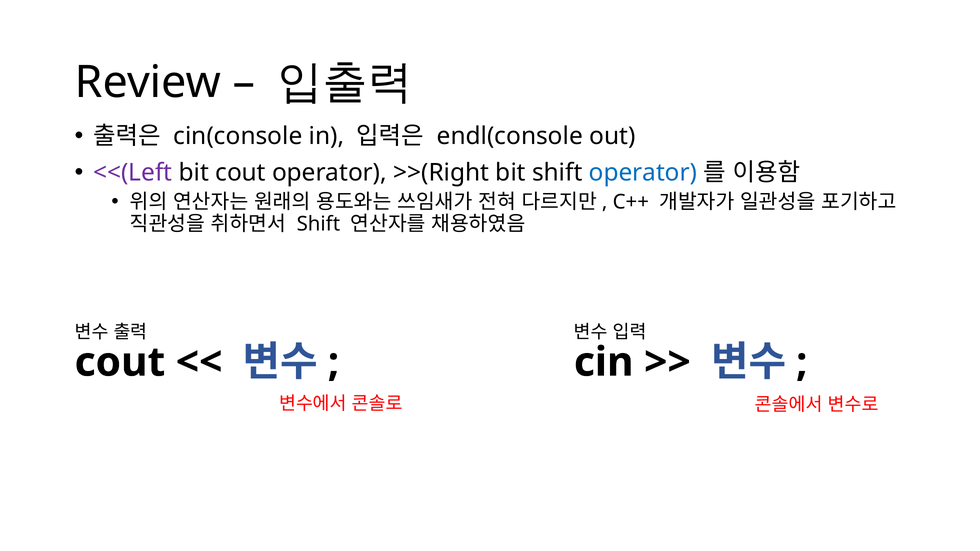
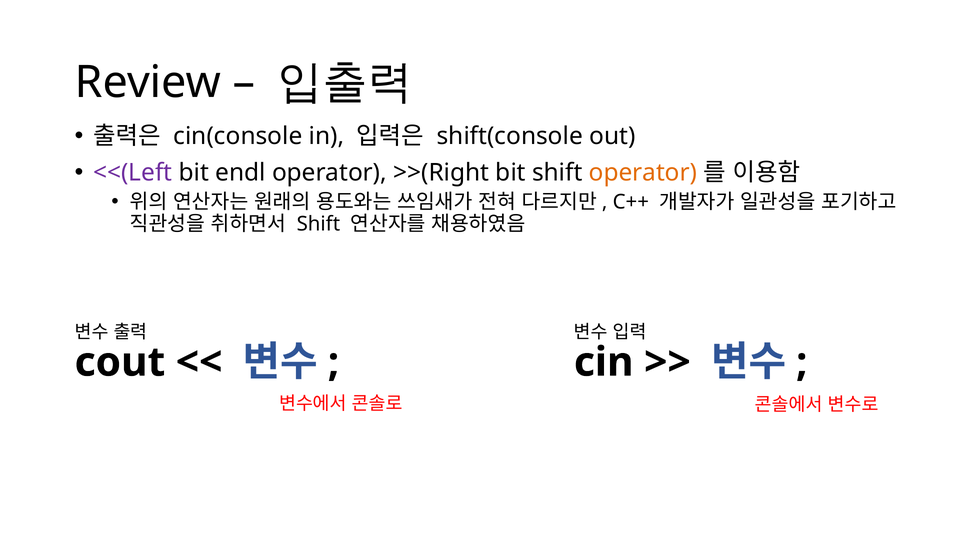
endl(console: endl(console -> shift(console (510, 136)
bit cout: cout -> endl (241, 173)
operator colour: blue -> orange (643, 173)
